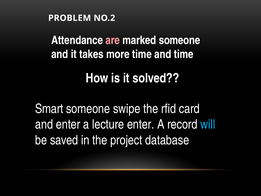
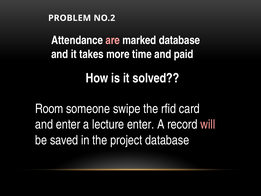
marked someone: someone -> database (179, 40)
and time: time -> paid (184, 54)
Smart: Smart -> Room (49, 109)
will colour: light blue -> pink (208, 124)
